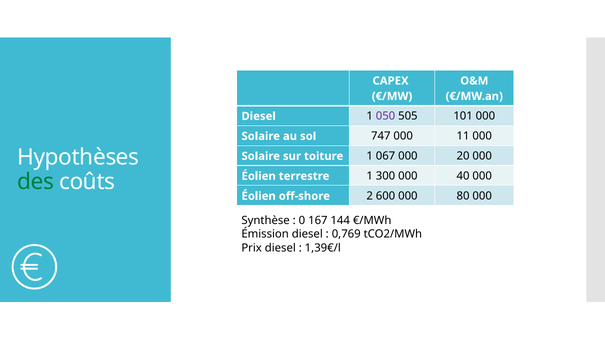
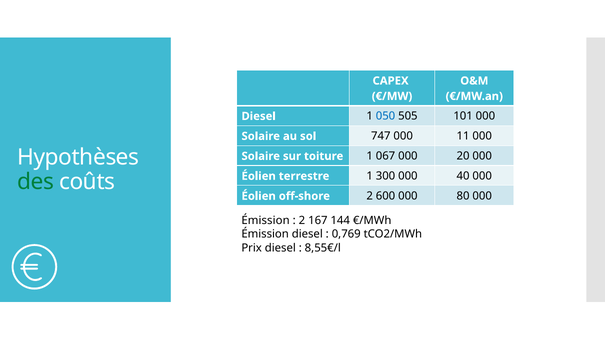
050 colour: purple -> blue (386, 116)
Synthèse: Synthèse -> Émission (266, 221)
0: 0 -> 2 (302, 221)
1,39€/l: 1,39€/l -> 8,55€/l (323, 248)
